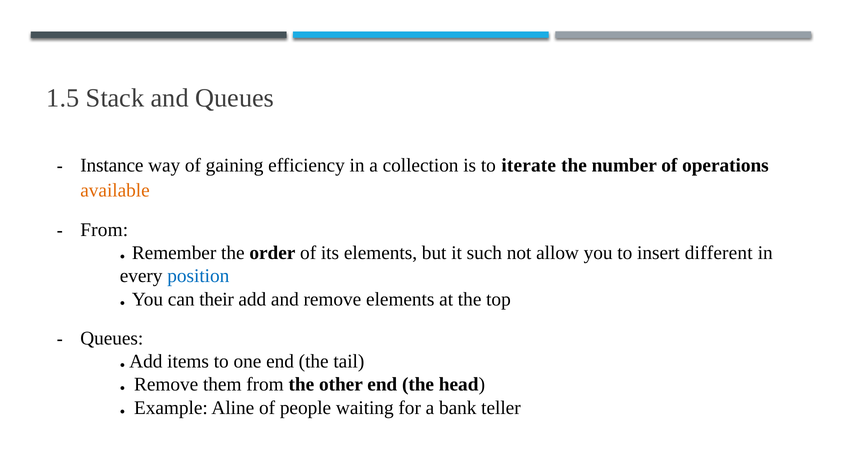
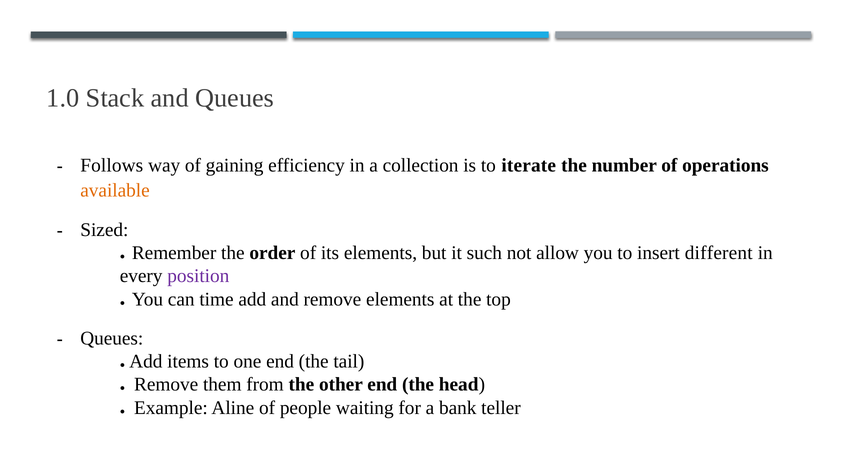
1.5: 1.5 -> 1.0 (63, 98)
Instance: Instance -> Follows (112, 165)
From: From -> Sized (104, 230)
position colour: blue -> purple (198, 276)
their: their -> time (216, 299)
